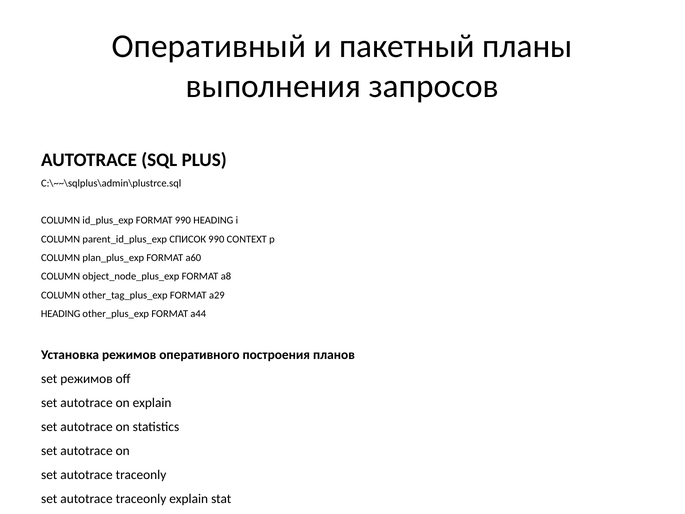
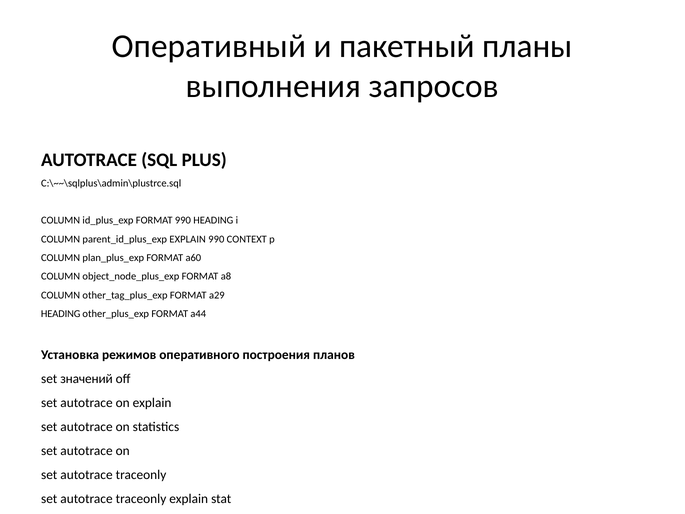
parent_id_plus_exp СПИСОК: СПИСОК -> EXPLAIN (188, 239)
set режимов: режимов -> значений (87, 379)
